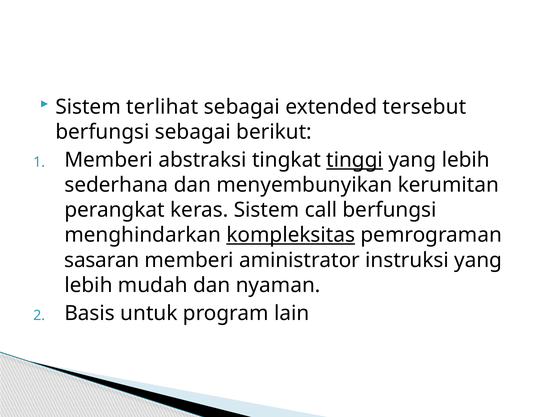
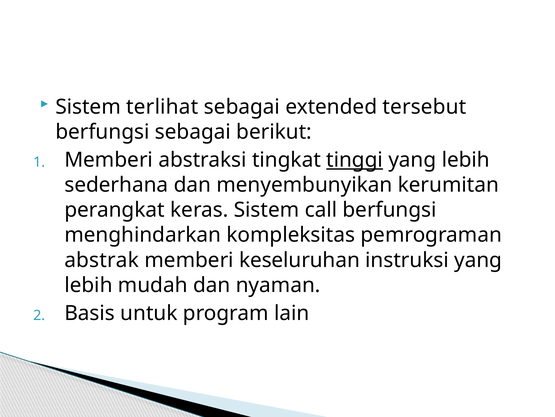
kompleksitas underline: present -> none (291, 235)
sasaran: sasaran -> abstrak (102, 260)
aministrator: aministrator -> keseluruhan (299, 260)
